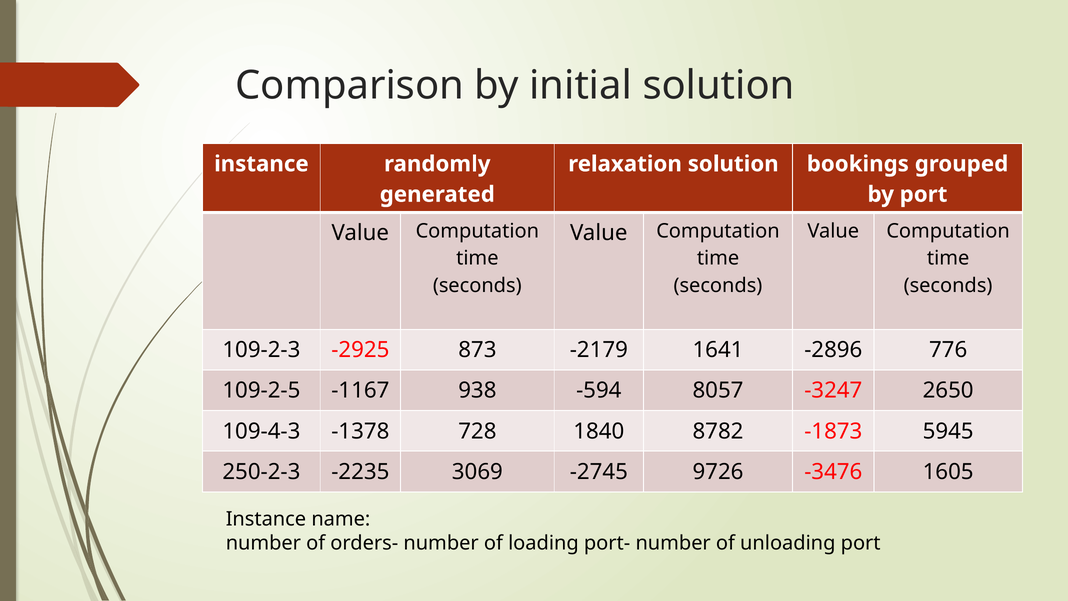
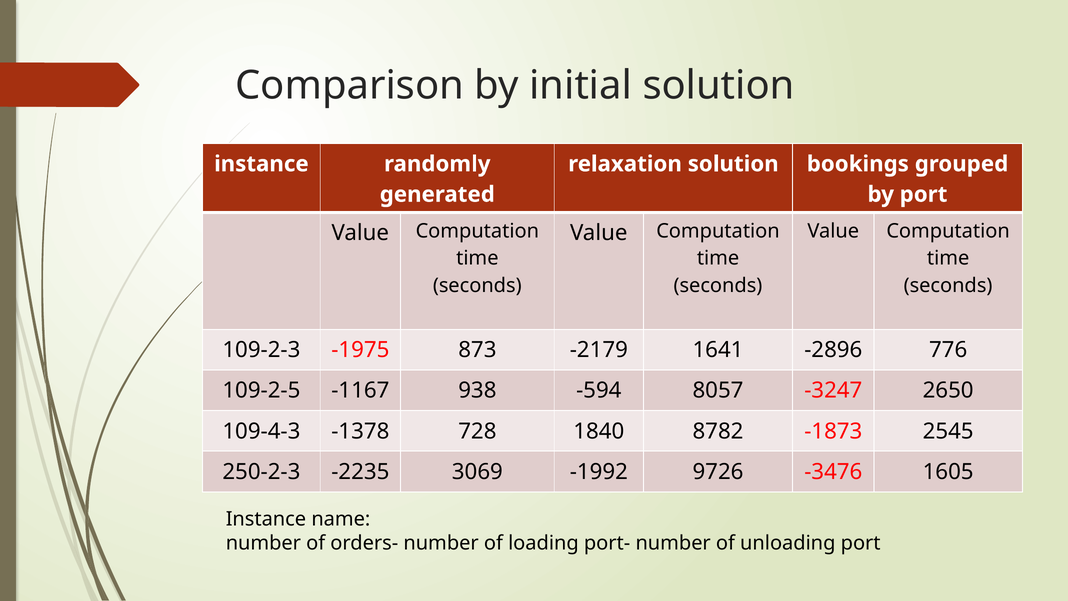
-2925: -2925 -> -1975 (360, 350)
5945: 5945 -> 2545 (948, 431)
-2745: -2745 -> -1992 (599, 472)
